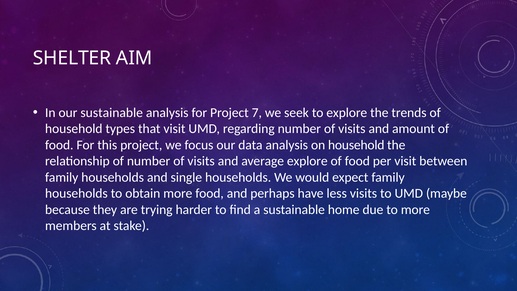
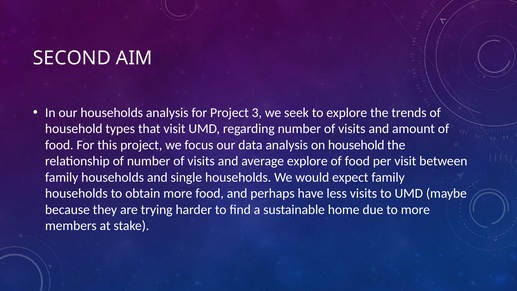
SHELTER: SHELTER -> SECOND (72, 58)
our sustainable: sustainable -> households (112, 113)
7: 7 -> 3 (257, 113)
